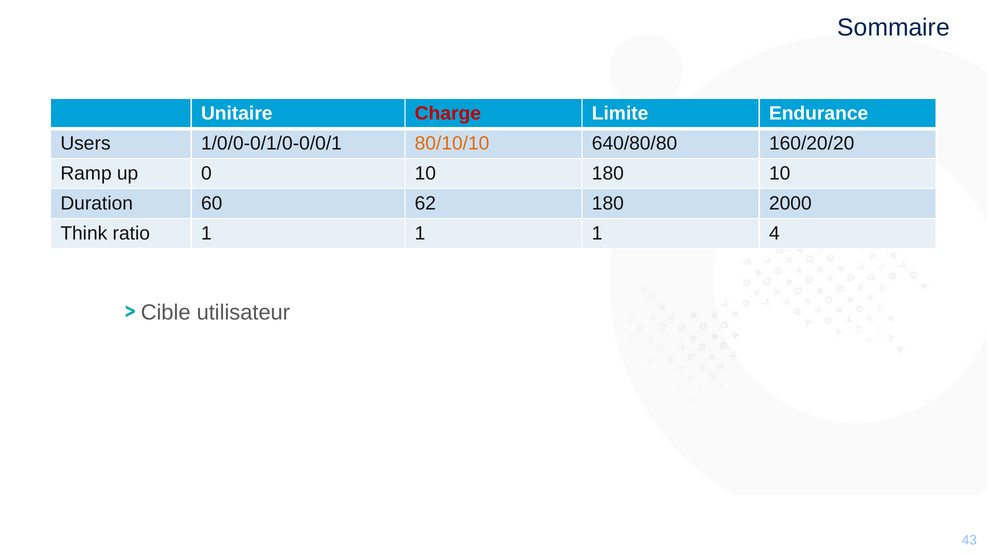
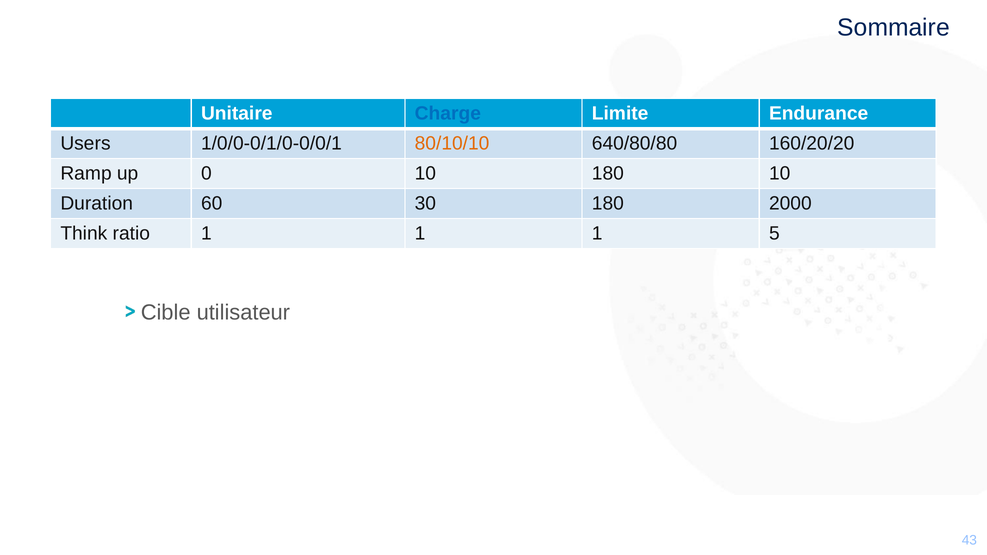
Charge colour: red -> blue (448, 114)
62: 62 -> 30 (425, 204)
4: 4 -> 5 (774, 233)
